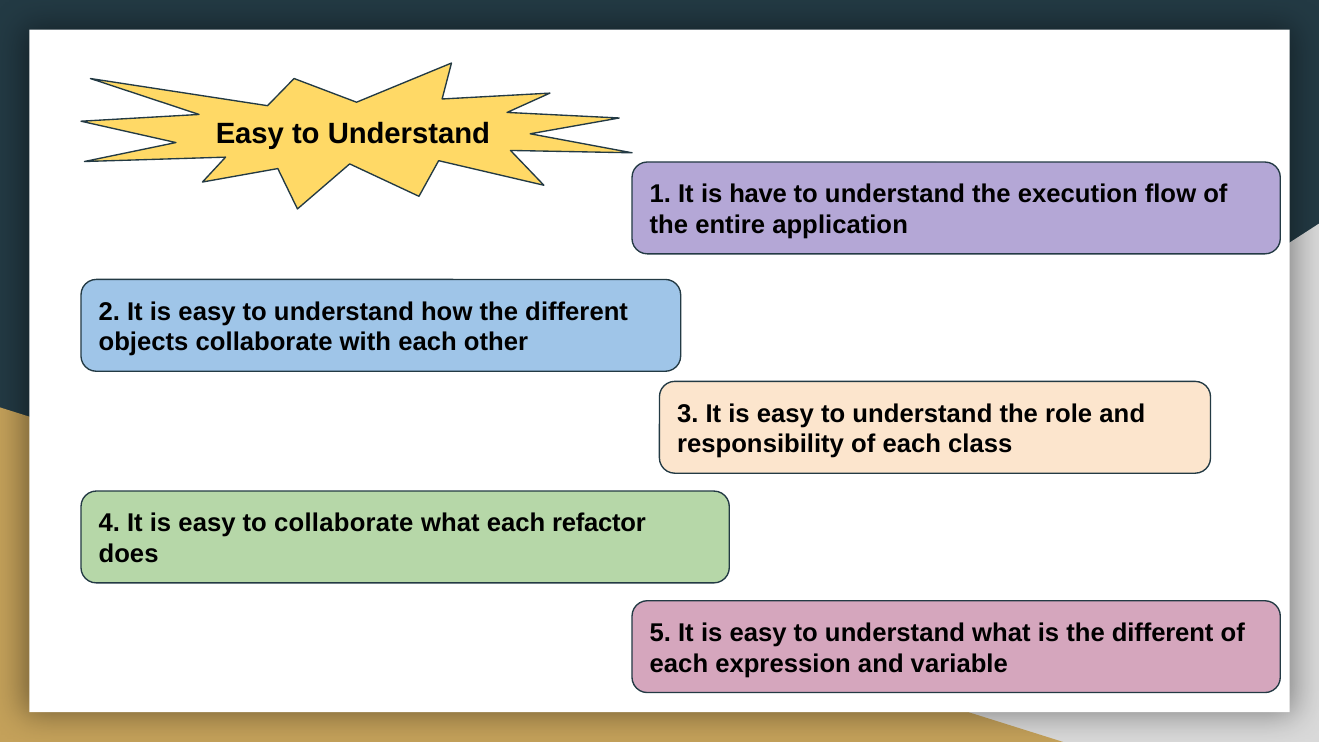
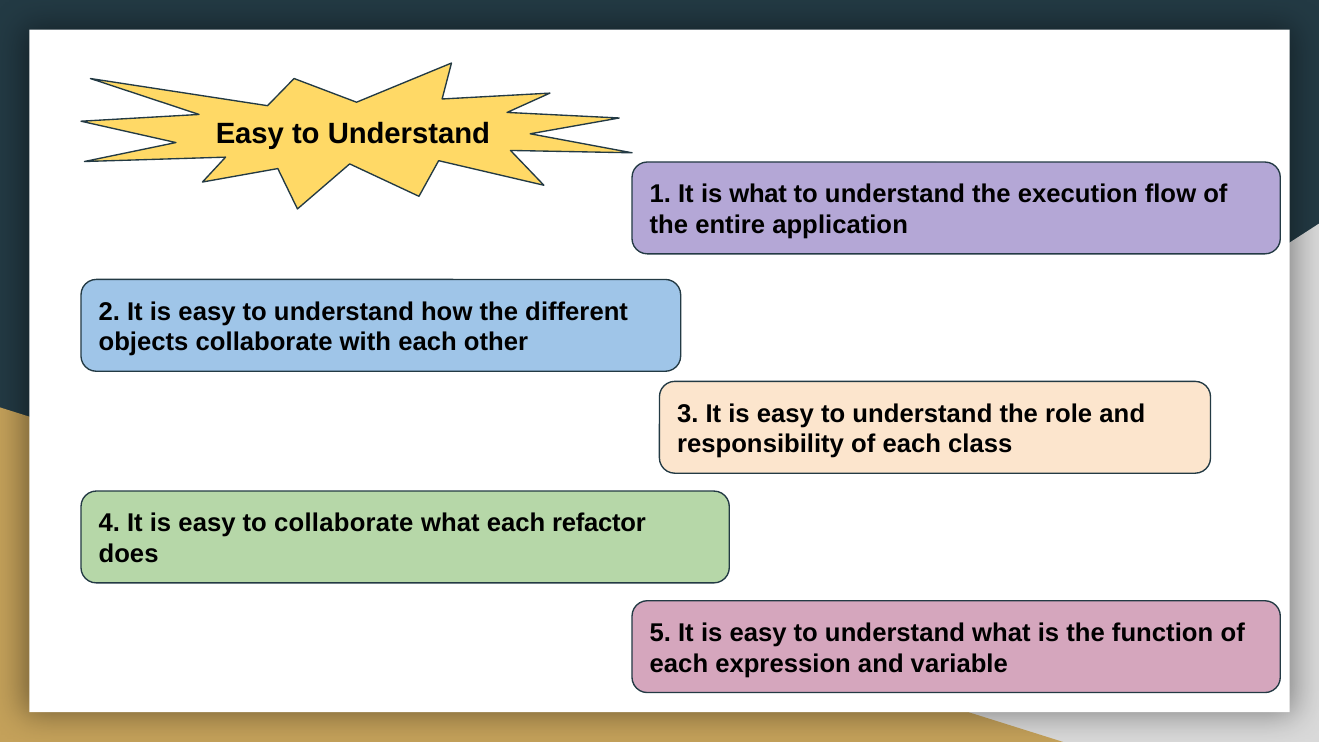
is have: have -> what (758, 194)
is the different: different -> function (1163, 633)
